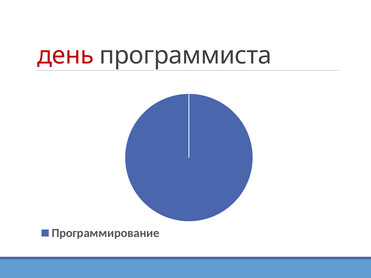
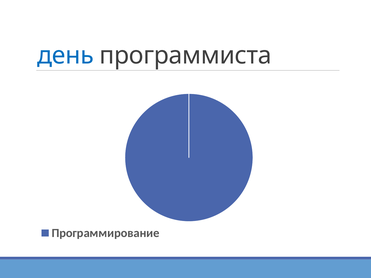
день colour: red -> blue (65, 55)
